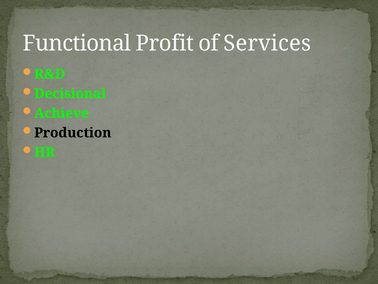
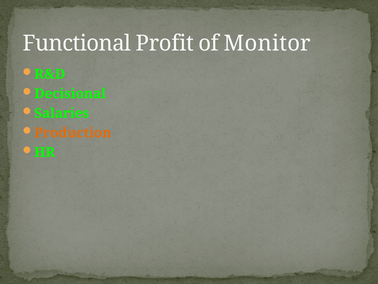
Services: Services -> Monitor (267, 43)
Achieve: Achieve -> Salaries (62, 113)
Production colour: black -> orange (73, 133)
